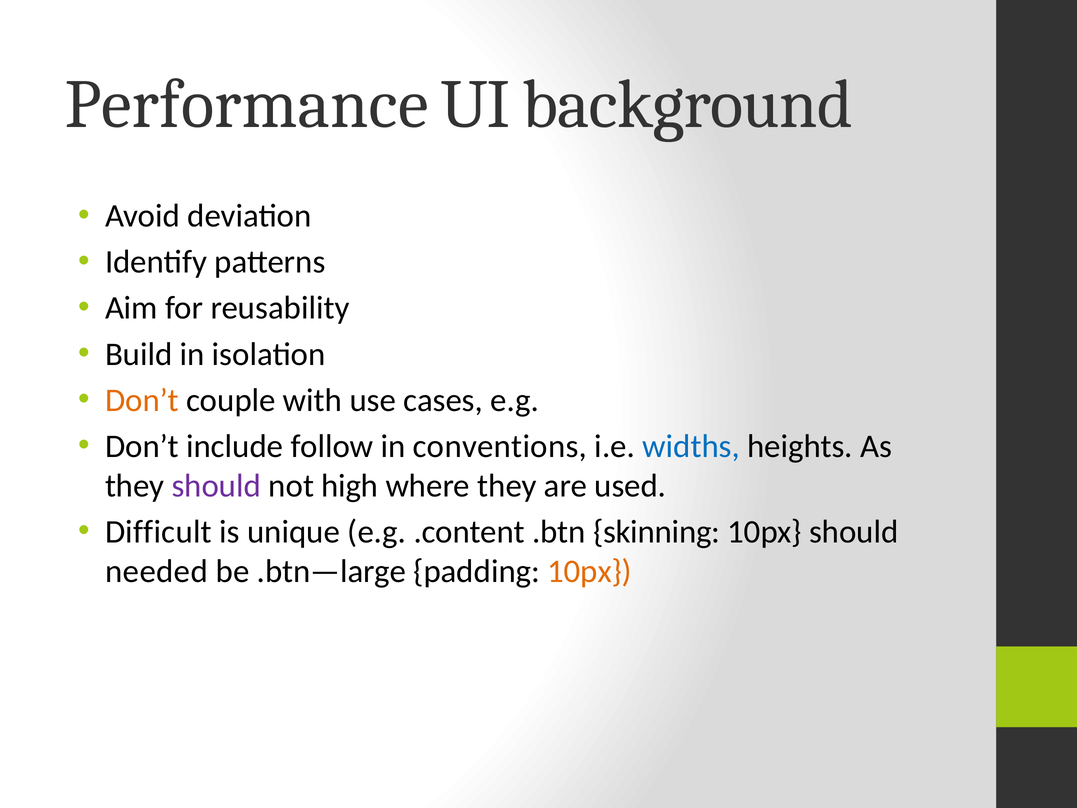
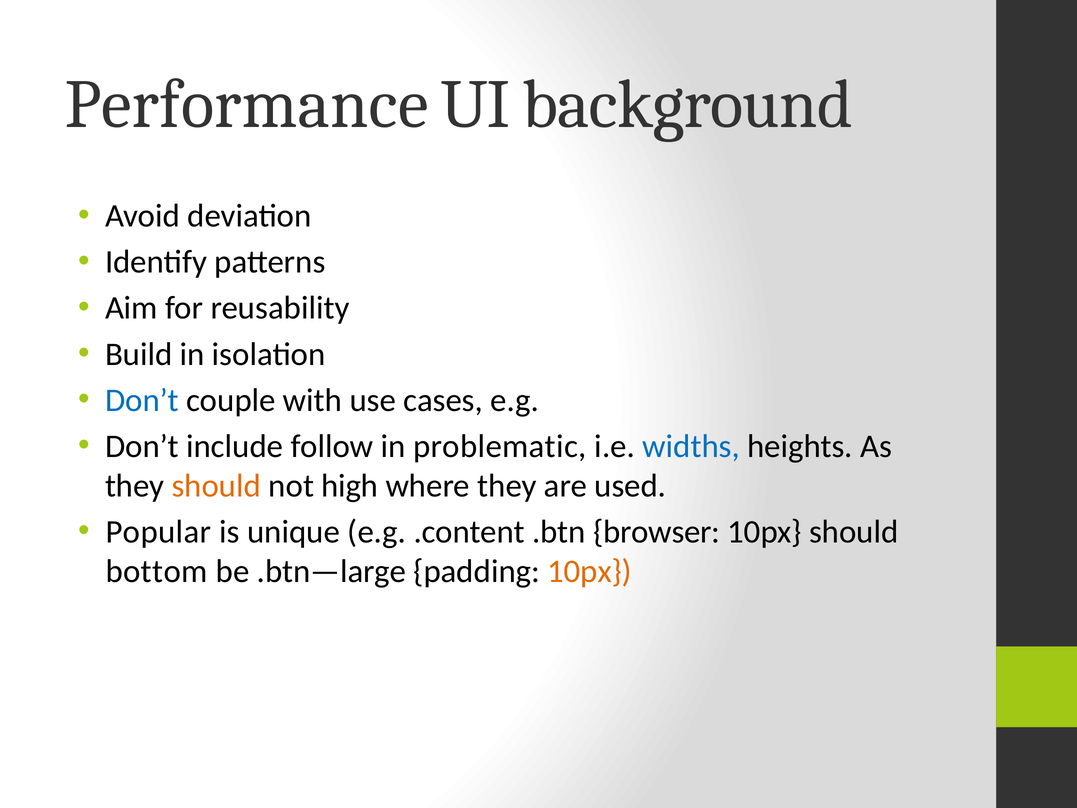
Don’t colour: orange -> blue (142, 400)
conventions: conventions -> problematic (500, 446)
should colour: purple -> orange (216, 486)
Difficult: Difficult -> Popular (158, 532)
skinning: skinning -> browser (657, 532)
needed: needed -> bottom (157, 571)
